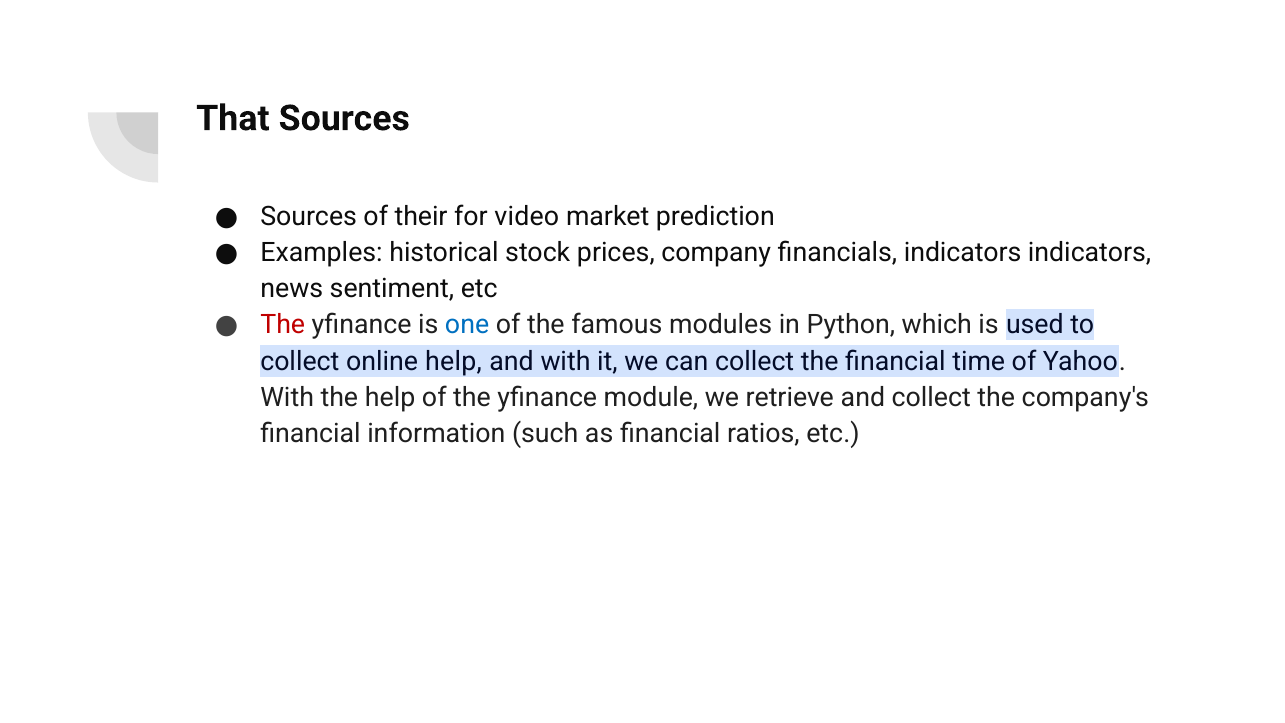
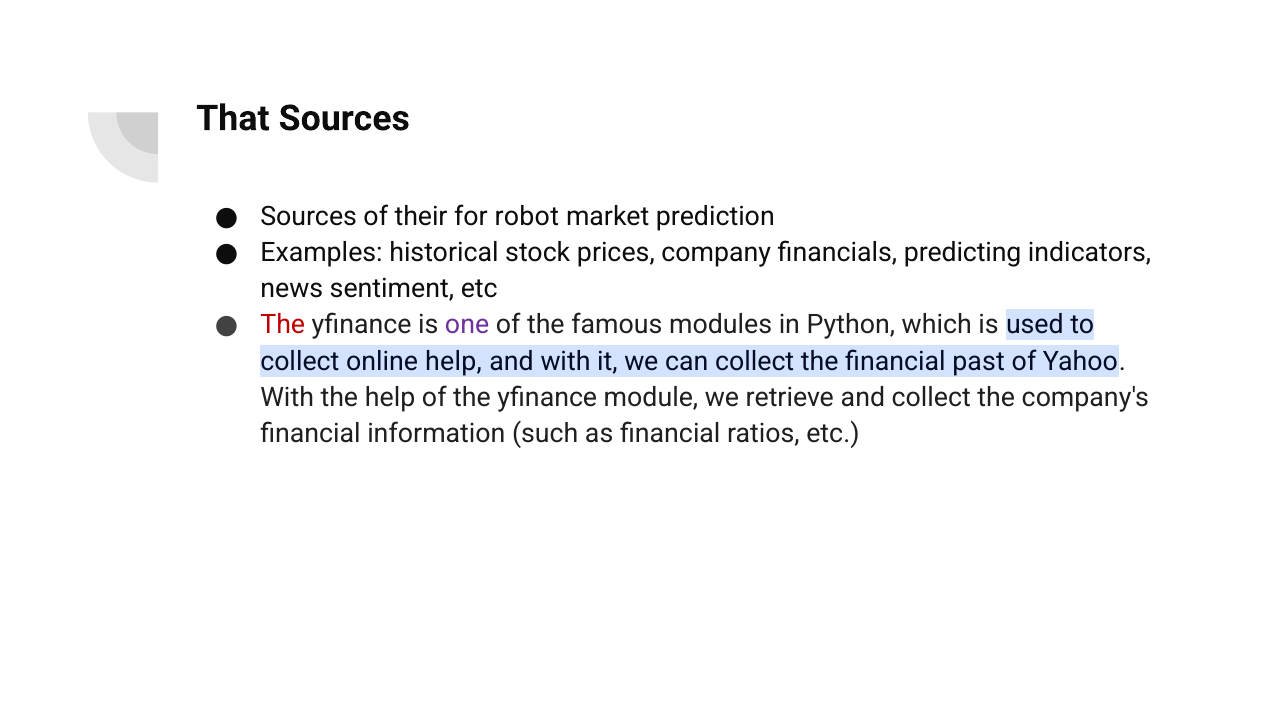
video: video -> robot (527, 216)
financials indicators: indicators -> predicting (963, 253)
one colour: blue -> purple (467, 325)
time: time -> past (979, 361)
